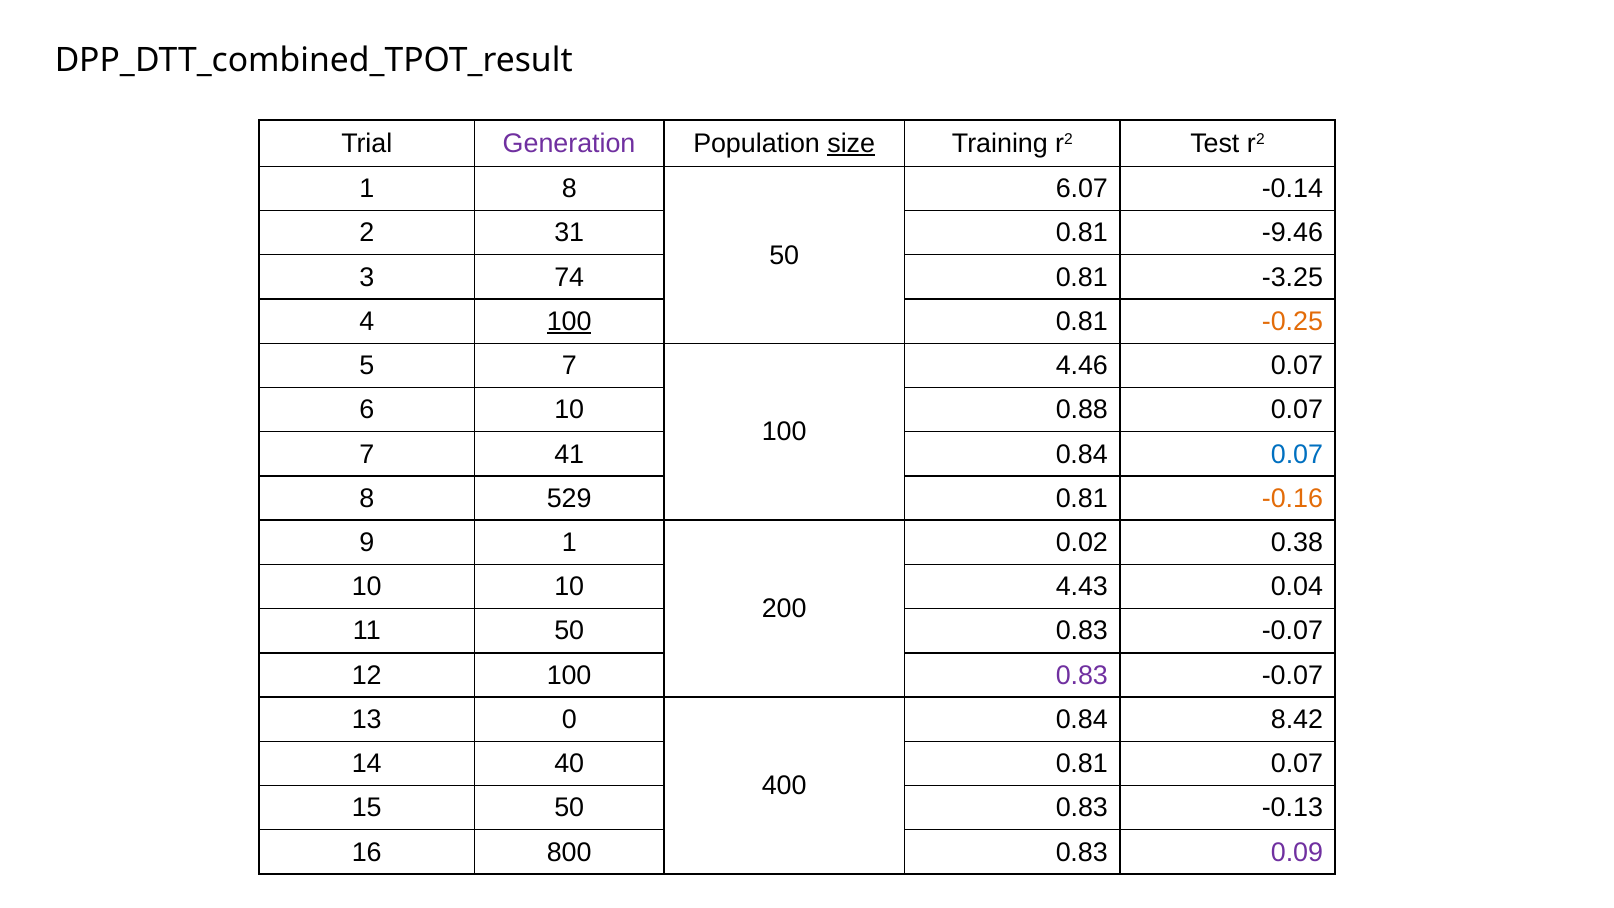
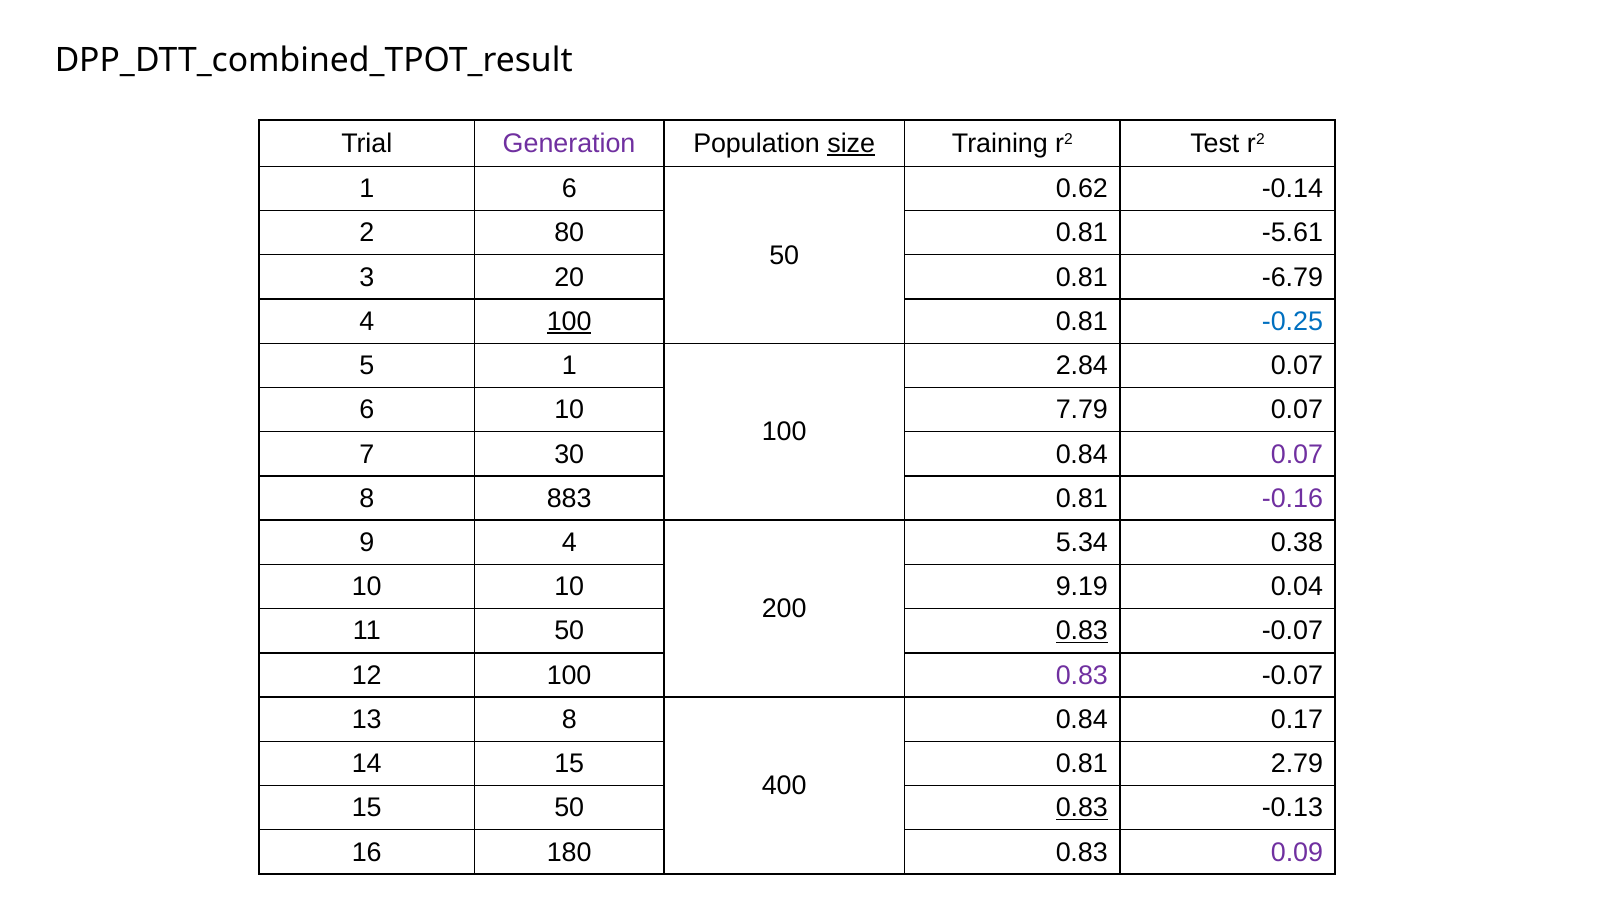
1 8: 8 -> 6 (569, 189)
6.07: 6.07 -> 0.62 (1082, 189)
31: 31 -> 80 (569, 233)
-9.46: -9.46 -> -5.61 (1292, 233)
74: 74 -> 20 (569, 277)
-3.25: -3.25 -> -6.79 (1292, 277)
-0.25 colour: orange -> blue (1292, 321)
5 7: 7 -> 1 (569, 366)
4.46: 4.46 -> 2.84 (1082, 366)
0.88: 0.88 -> 7.79 (1082, 410)
41: 41 -> 30 (569, 454)
0.07 colour: blue -> purple (1297, 454)
529: 529 -> 883 (569, 498)
-0.16 colour: orange -> purple (1292, 498)
9 1: 1 -> 4 (569, 543)
0.02: 0.02 -> 5.34 (1082, 543)
4.43: 4.43 -> 9.19 (1082, 587)
0.83 underline: none -> present (1082, 631)
13 0: 0 -> 8 (569, 719)
8.42: 8.42 -> 0.17 (1297, 719)
14 40: 40 -> 15 (569, 764)
0.81 0.07: 0.07 -> 2.79 (1297, 764)
0.83 underline: none -> present (1082, 808)
800: 800 -> 180 (569, 852)
